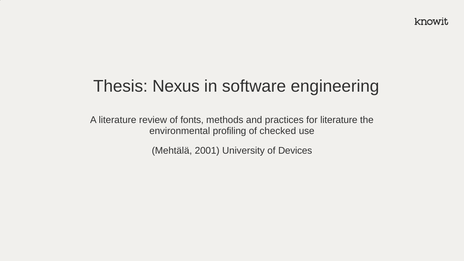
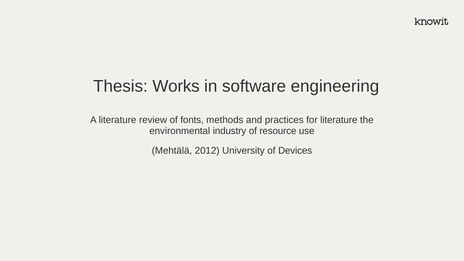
Nexus: Nexus -> Works (176, 86)
profiling: profiling -> industry (230, 131)
checked: checked -> resource (278, 131)
2001: 2001 -> 2012 (207, 151)
